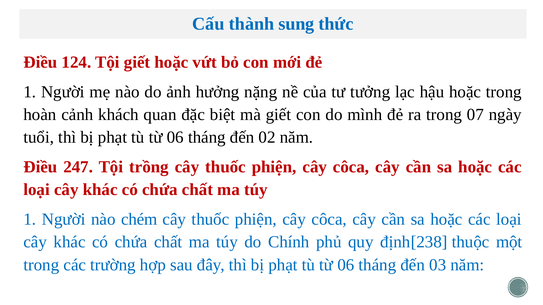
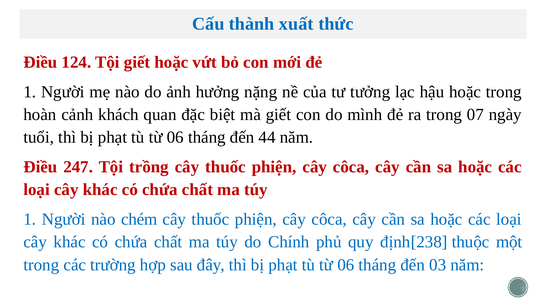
sung: sung -> xuất (296, 24)
02: 02 -> 44 (267, 138)
